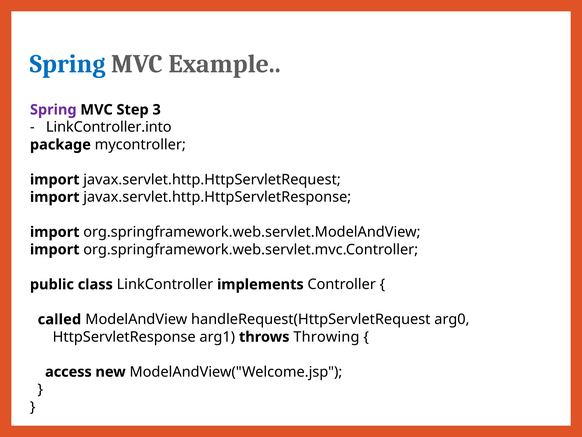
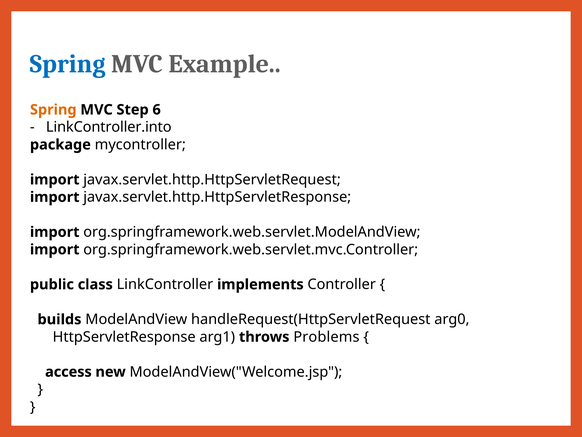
Spring colour: purple -> orange (53, 110)
3: 3 -> 6 (157, 110)
called: called -> builds (59, 319)
Throwing: Throwing -> Problems (326, 337)
